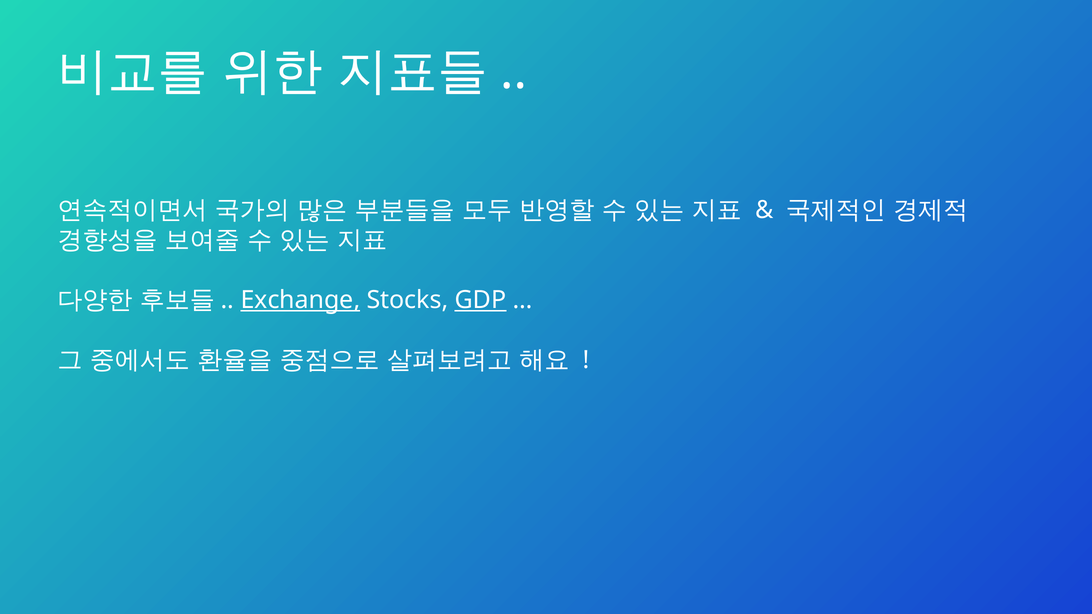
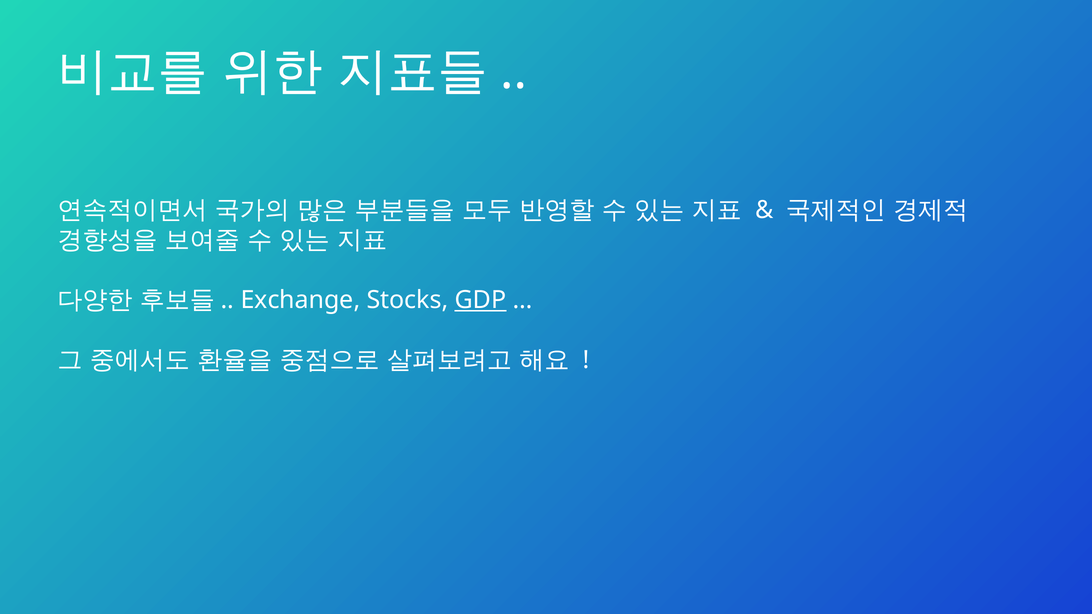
Exchange underline: present -> none (300, 300)
